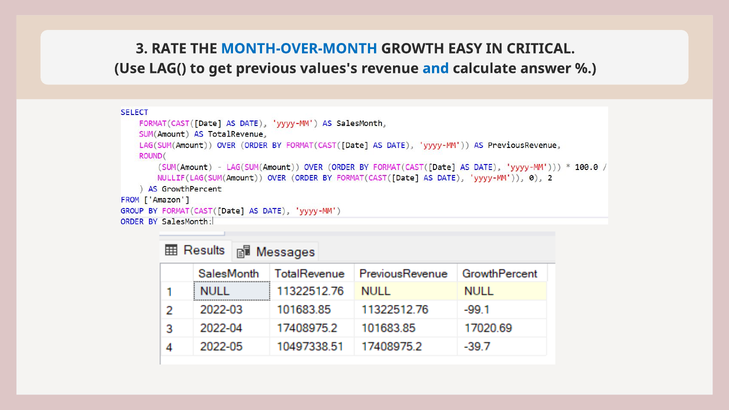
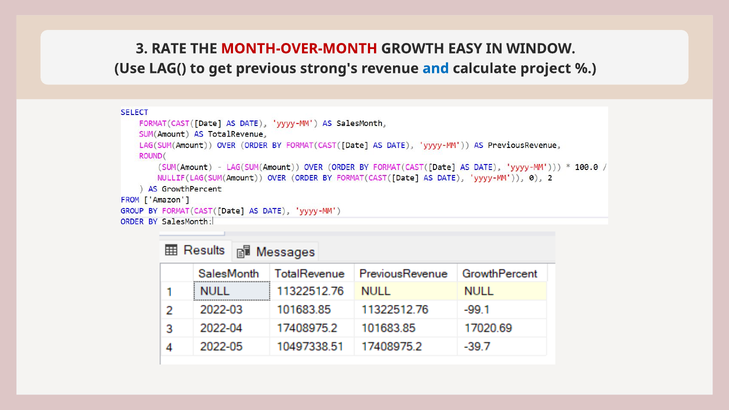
MONTH-OVER-MONTH colour: blue -> red (299, 49)
CRITICAL: CRITICAL -> WINDOW (541, 49)
values's: values's -> strong's (329, 68)
answer: answer -> project (546, 68)
